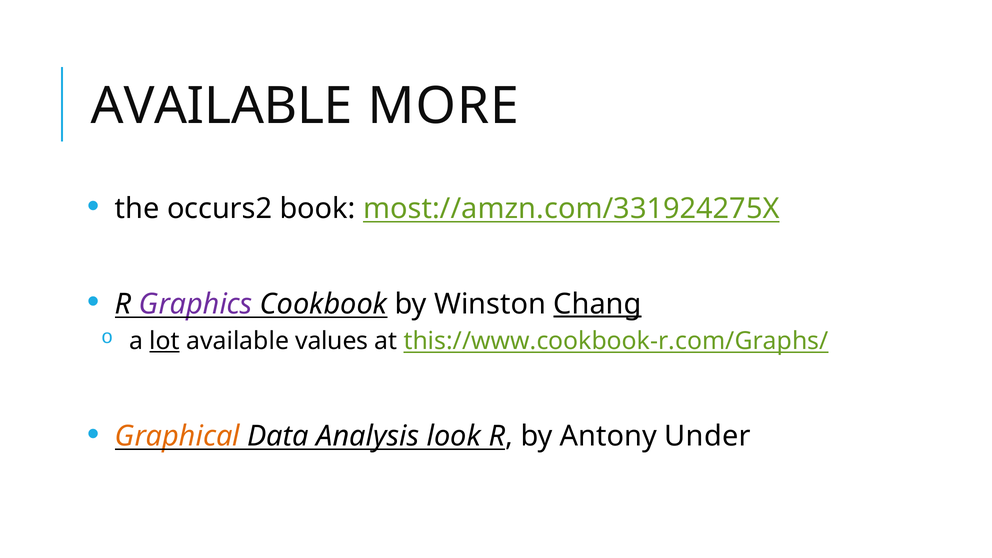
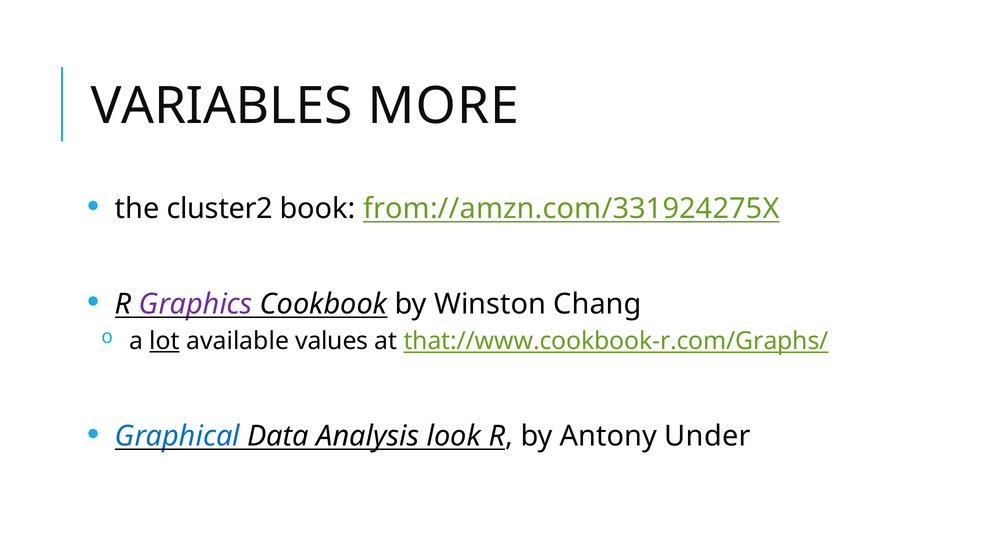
AVAILABLE: AVAILABLE -> VARIABLES (222, 106)
occurs2: occurs2 -> cluster2 (220, 208)
most://amzn.com/331924275X: most://amzn.com/331924275X -> from://amzn.com/331924275X (571, 208)
Chang underline: present -> none (597, 304)
this://www.cookbook-r.com/Graphs/: this://www.cookbook-r.com/Graphs/ -> that://www.cookbook-r.com/Graphs/ (616, 341)
Graphical colour: orange -> blue (177, 436)
